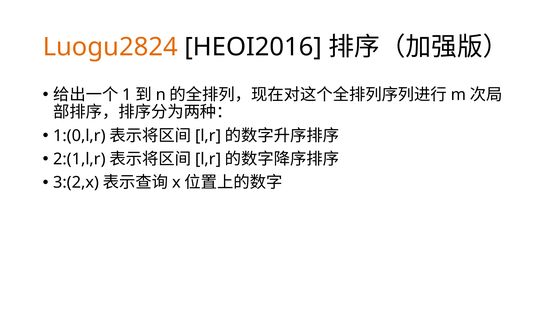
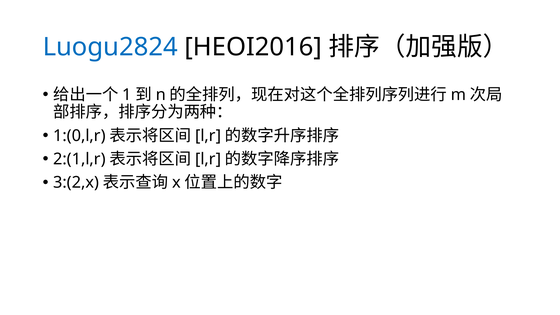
Luogu2824 colour: orange -> blue (110, 47)
